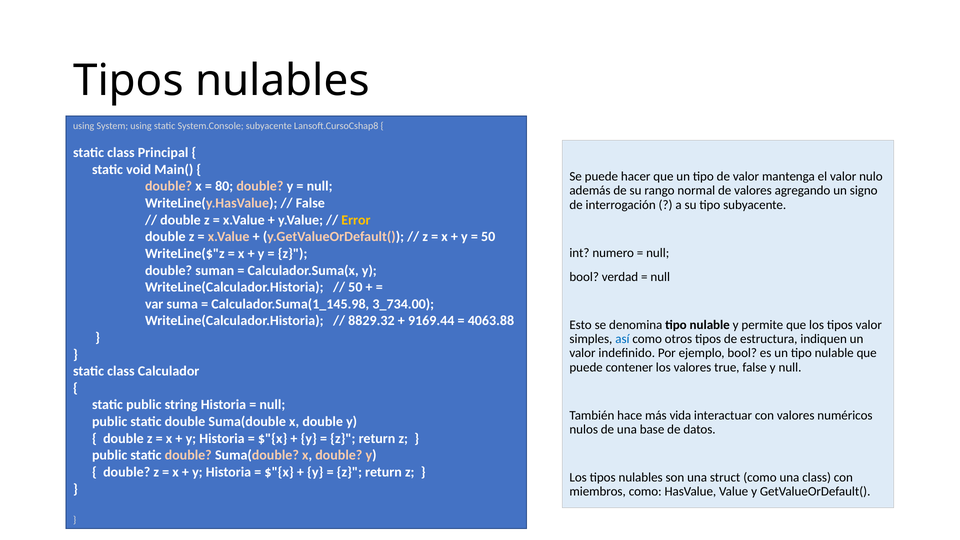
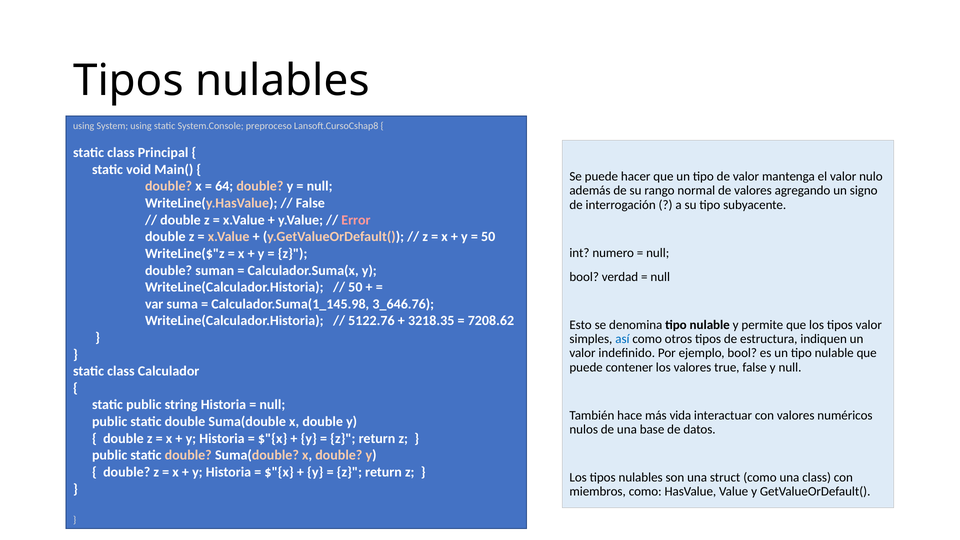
System.Console subyacente: subyacente -> preproceso (269, 126)
80: 80 -> 64 (224, 186)
Error colour: yellow -> pink (356, 220)
3_734.00: 3_734.00 -> 3_646.76 (403, 304)
8829.32: 8829.32 -> 5122.76 (371, 321)
9169.44: 9169.44 -> 3218.35 (431, 321)
4063.88: 4063.88 -> 7208.62 (491, 321)
